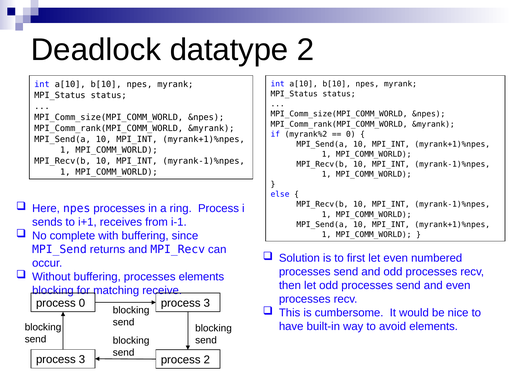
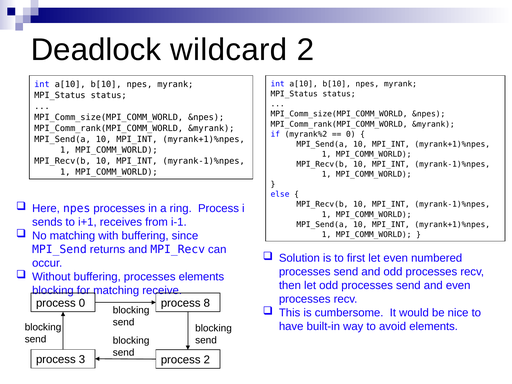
datatype: datatype -> wildcard (229, 50)
No complete: complete -> matching (72, 236)
3: 3 -> 8 (207, 303)
